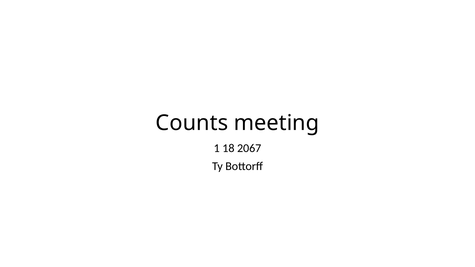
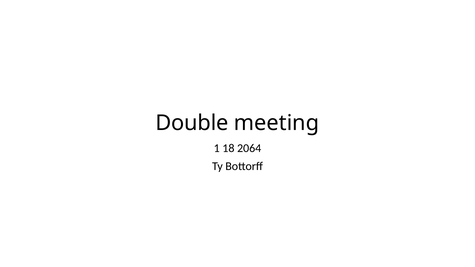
Counts: Counts -> Double (192, 123)
2067: 2067 -> 2064 (249, 148)
